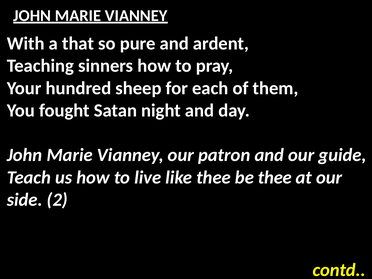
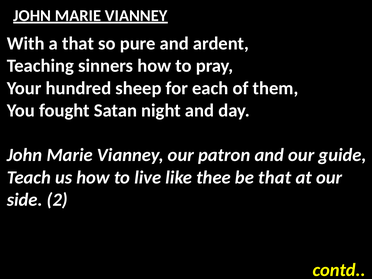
be thee: thee -> that (275, 177)
